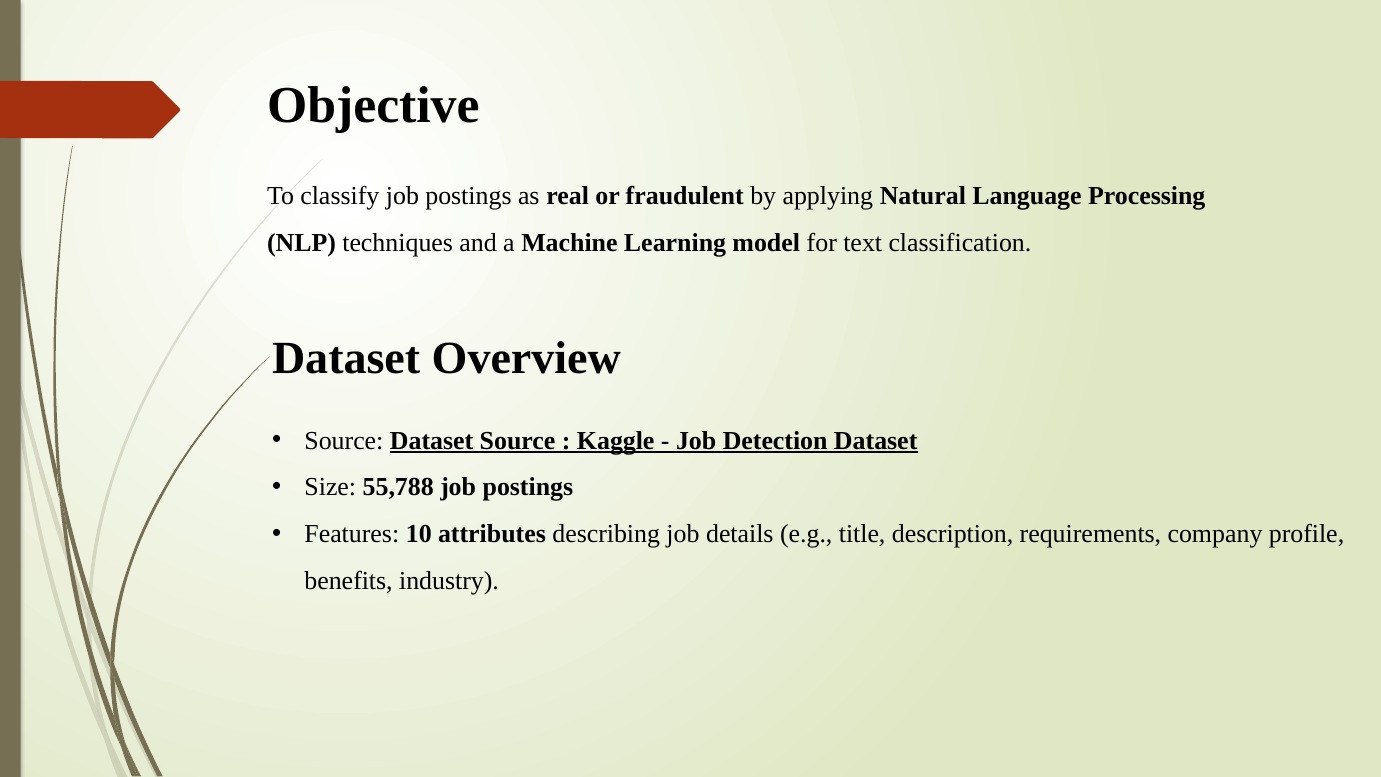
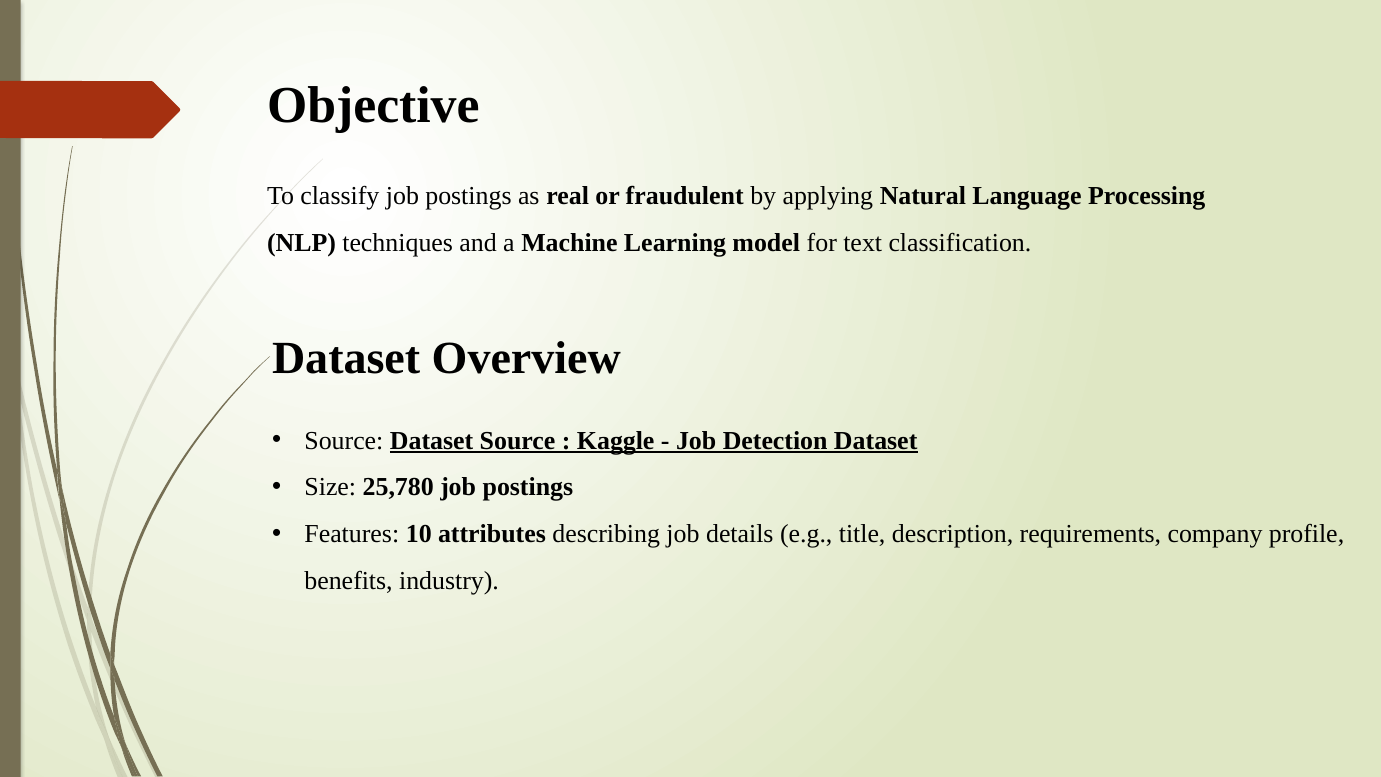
55,788: 55,788 -> 25,780 (398, 487)
